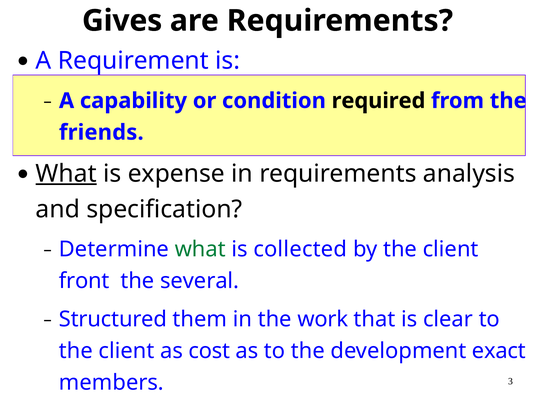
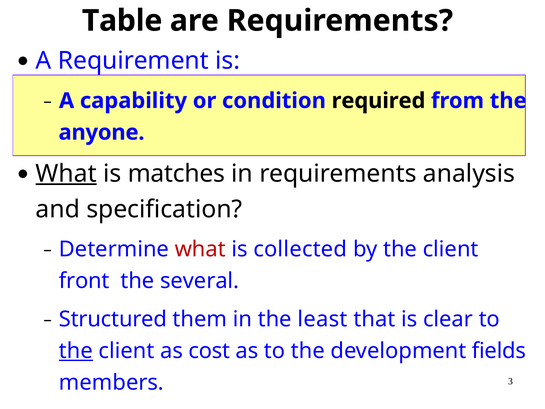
Gives: Gives -> Table (122, 21)
friends: friends -> anyone (102, 132)
expense: expense -> matches (176, 173)
what colour: green -> red (200, 249)
work: work -> least (323, 319)
the underline: none -> present (76, 351)
exact: exact -> fields (499, 351)
